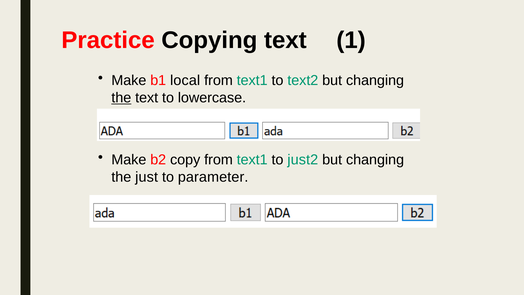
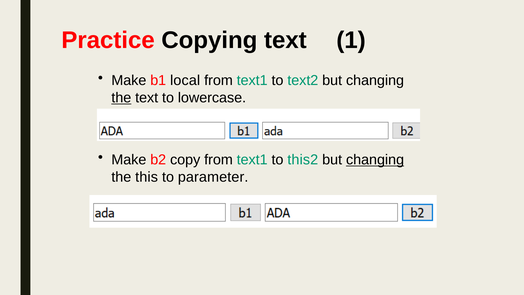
just2: just2 -> this2 (303, 160)
changing underline: none -> present (375, 160)
just: just -> this (147, 177)
